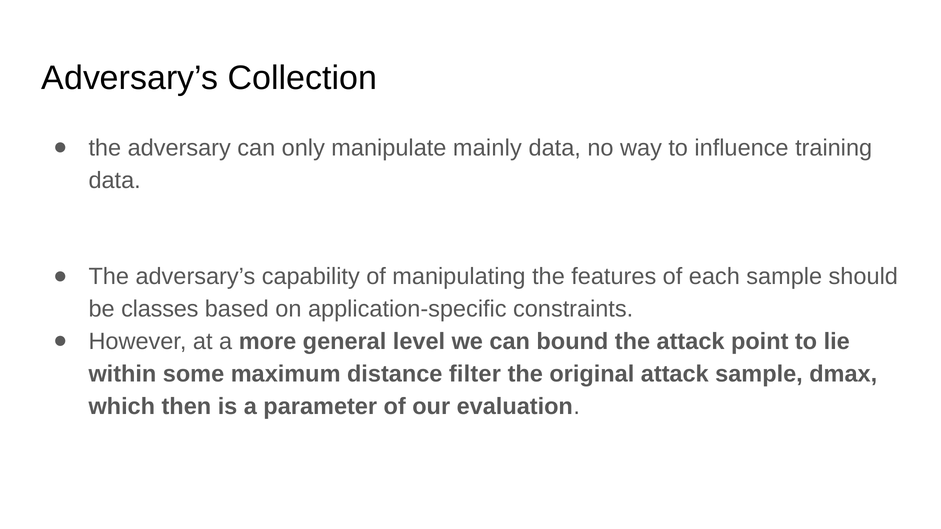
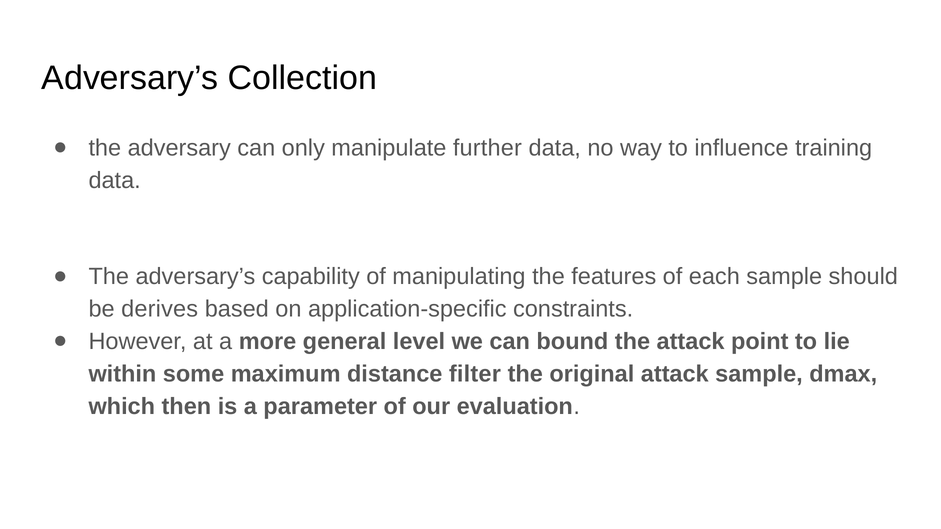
mainly: mainly -> further (487, 148)
classes: classes -> derives (160, 309)
